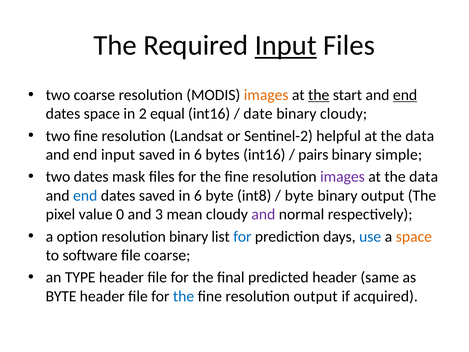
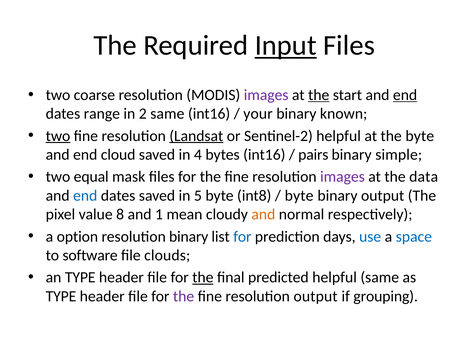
images colour: orange -> purple (266, 95)
dates space: space -> range (102, 114)
2 equal: equal -> same (167, 114)
date: date -> your (258, 114)
binary cloudy: cloudy -> known (344, 114)
two underline: none -> present (58, 136)
Landsat underline: none -> present (196, 136)
data: data -> byte (420, 136)
end input: input -> cloud (118, 155)
6: 6 -> 4 (198, 155)
two dates: dates -> equal (91, 177)
dates saved in 6: 6 -> 5 (198, 195)
0: 0 -> 8 (120, 214)
3: 3 -> 1 (159, 214)
and colour: purple -> orange (263, 214)
space colour: orange -> blue (414, 236)
file coarse: coarse -> clouds (167, 255)
the underline: none -> present (203, 277)
predicted header: header -> helpful (335, 277)
BYTE: BYTE -> TYPE (61, 296)
the colour: blue -> purple (184, 296)
acquired: acquired -> grouping (386, 296)
